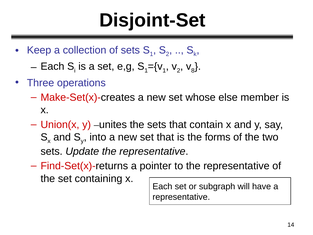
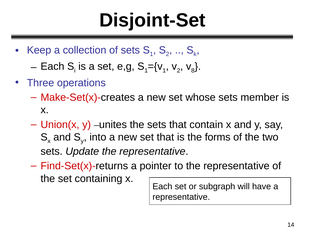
whose else: else -> sets (228, 97)
